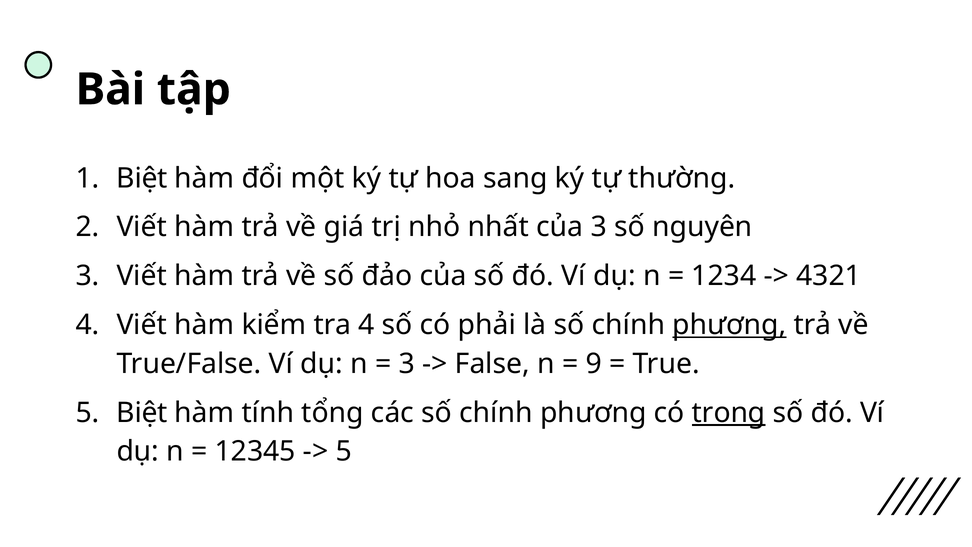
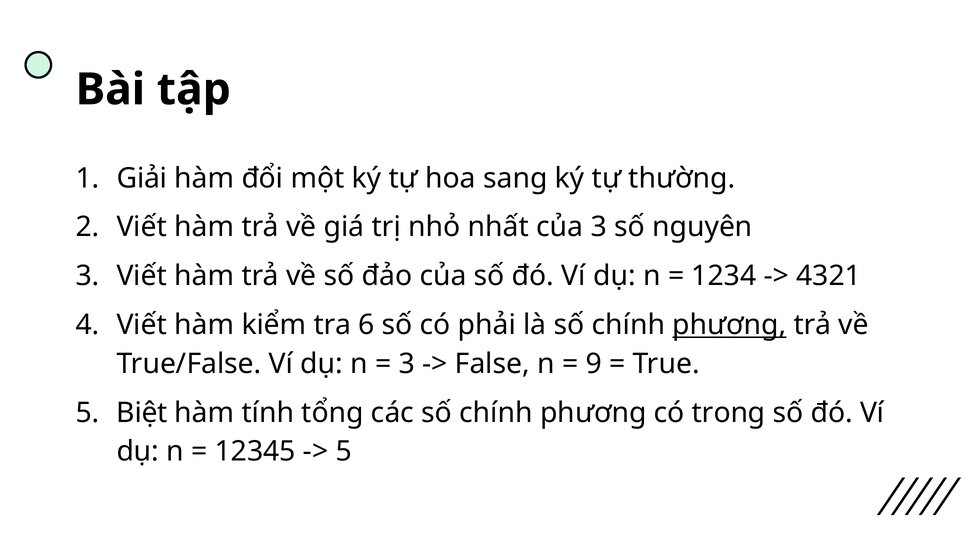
1 Biệt: Biệt -> Giải (142, 178)
tra 4: 4 -> 6 (366, 325)
trong underline: present -> none (729, 413)
